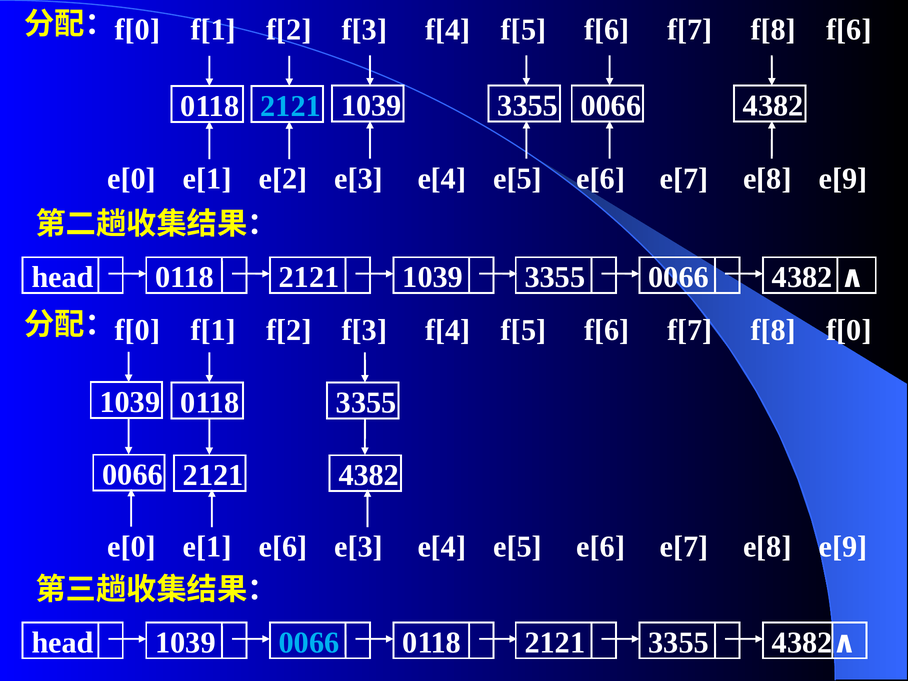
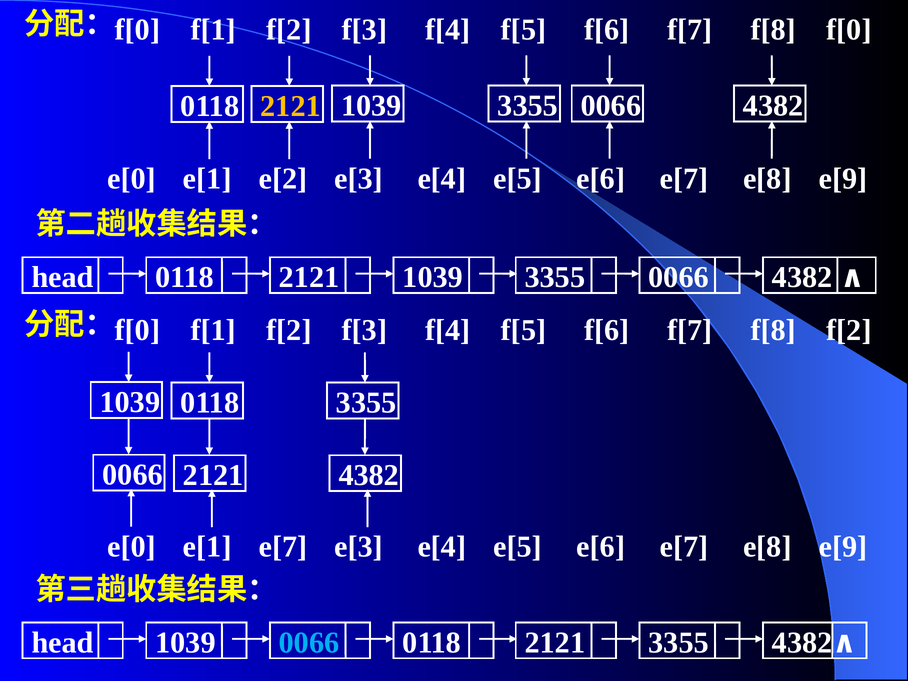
f[8 f[6: f[6 -> f[0 (849, 30)
2121 colour: light blue -> yellow (291, 106)
f[8 f[0: f[0 -> f[2 (849, 330)
e[0 e[6: e[6 -> e[7 (283, 547)
